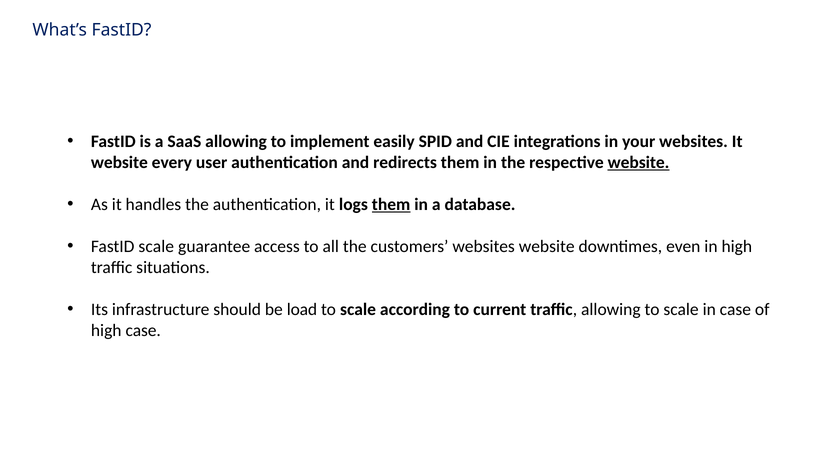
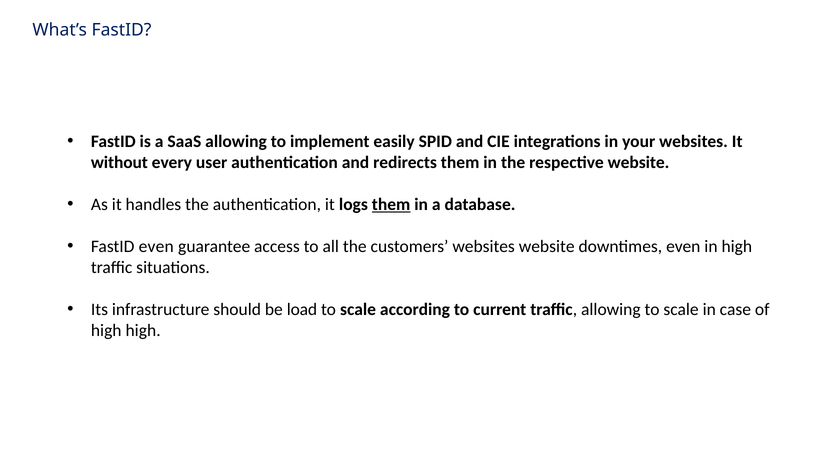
website: website -> without (119, 163)
website underline: present -> none (639, 163)
FastID scale: scale -> even (156, 247)
high case: case -> high (143, 331)
